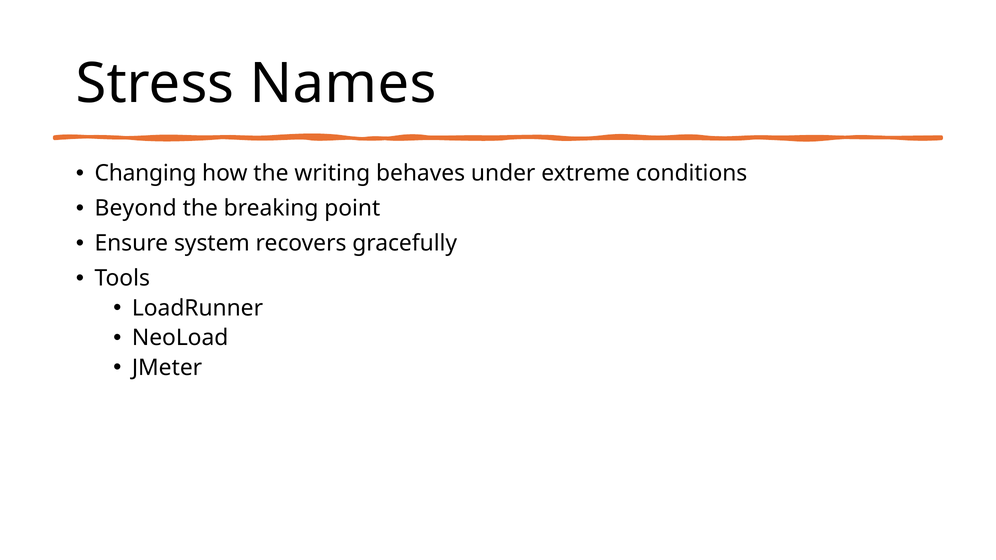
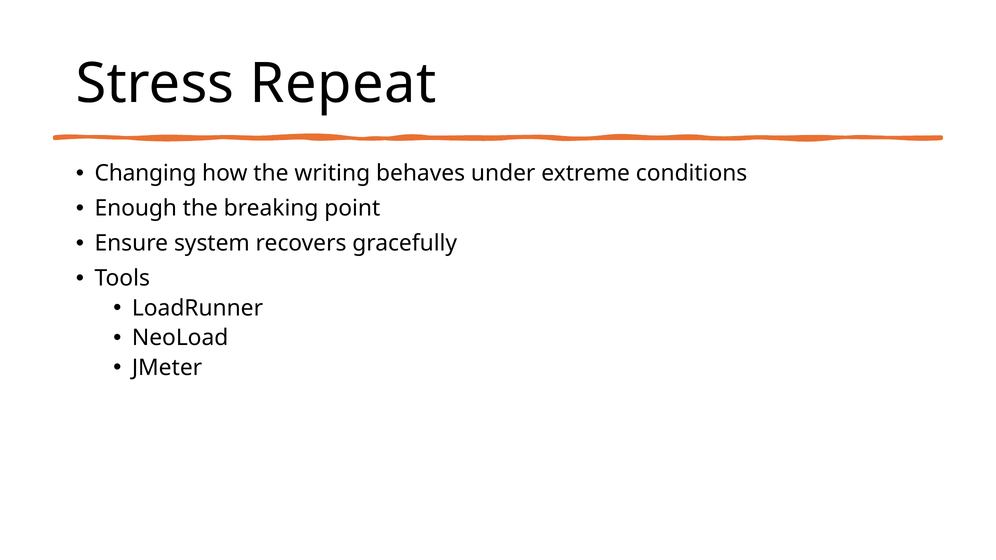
Names: Names -> Repeat (343, 84)
Beyond: Beyond -> Enough (136, 209)
